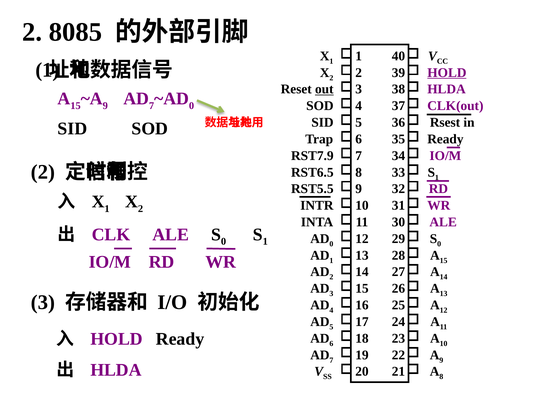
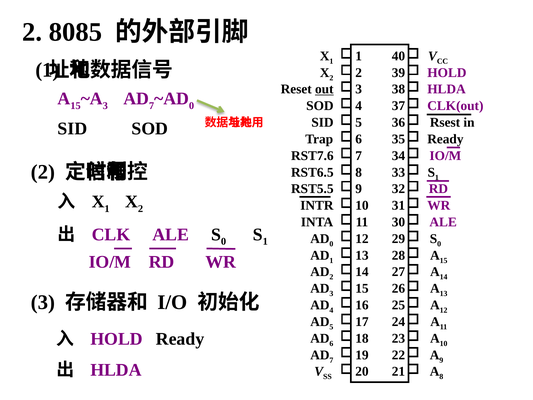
HOLD underline: present -> none (447, 73)
9: 9 -> 3 (105, 106)
RST7.9: RST7.9 -> RST7.6 (312, 156)
